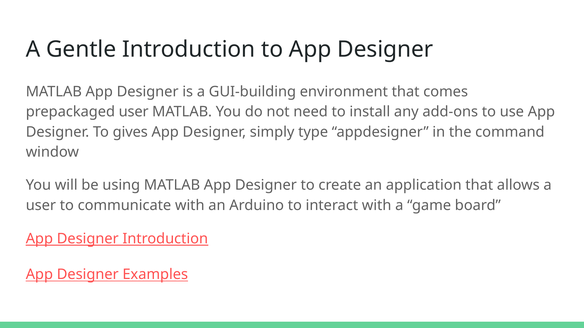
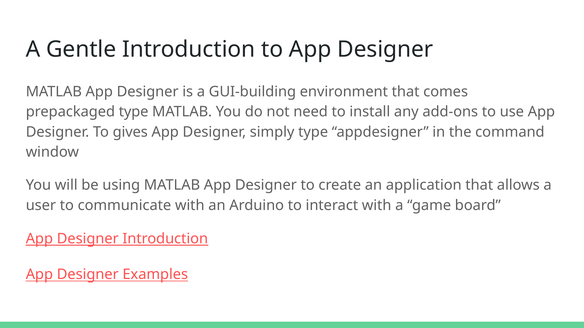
prepackaged user: user -> type (134, 112)
